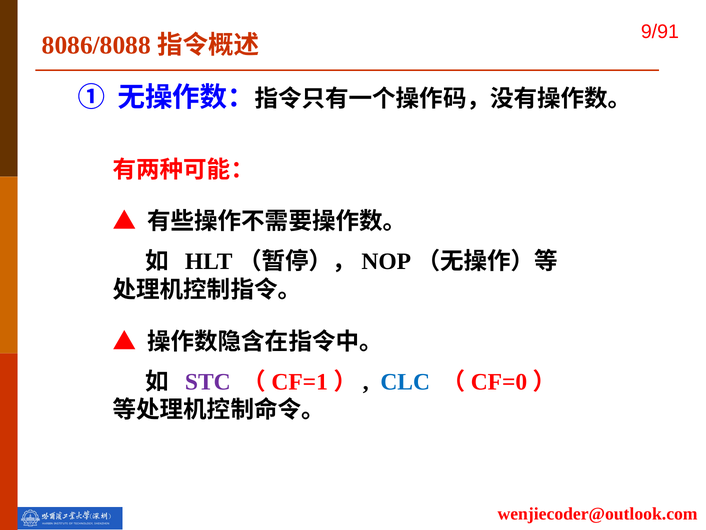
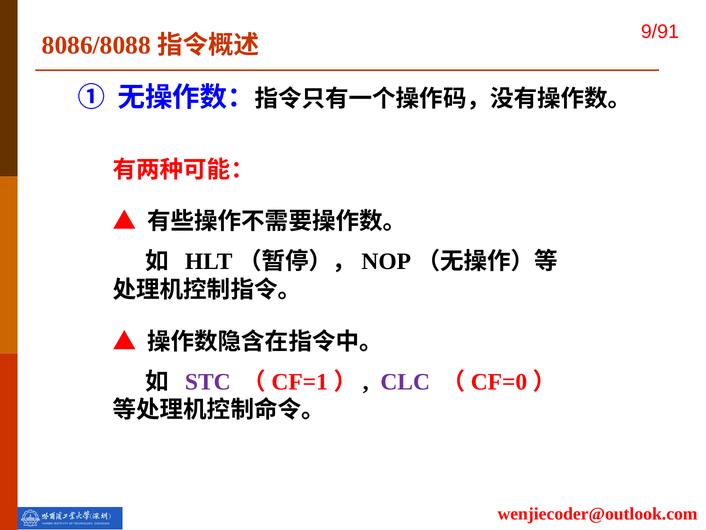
CLC colour: blue -> purple (405, 381)
